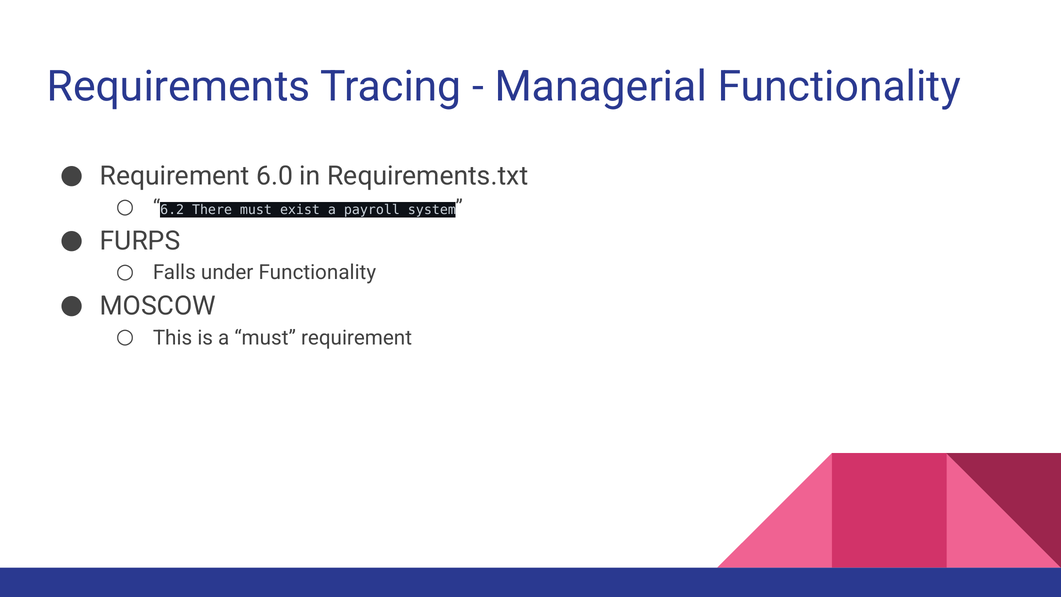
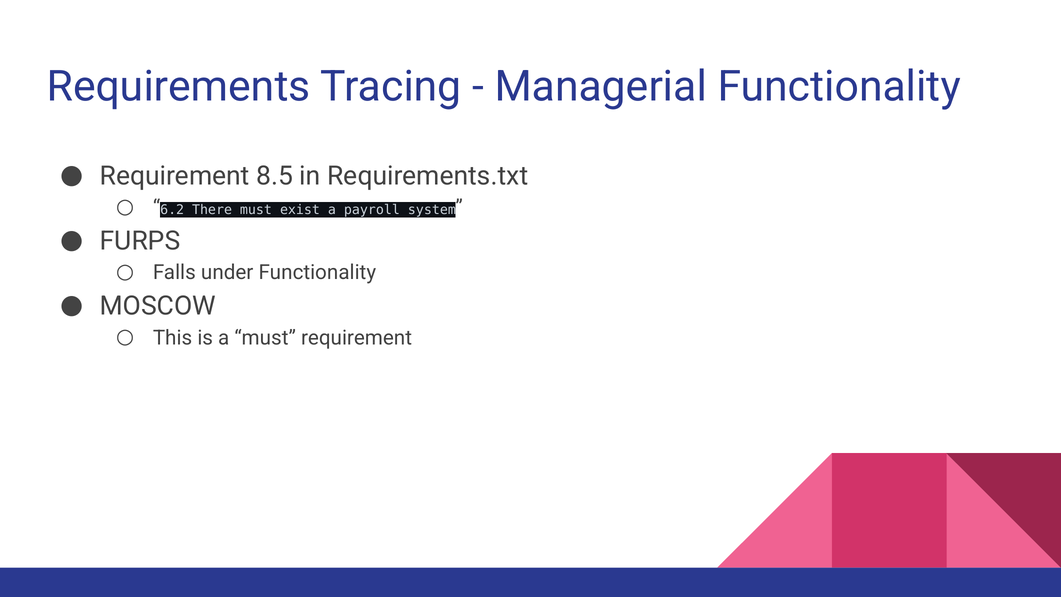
6.0: 6.0 -> 8.5 (275, 176)
